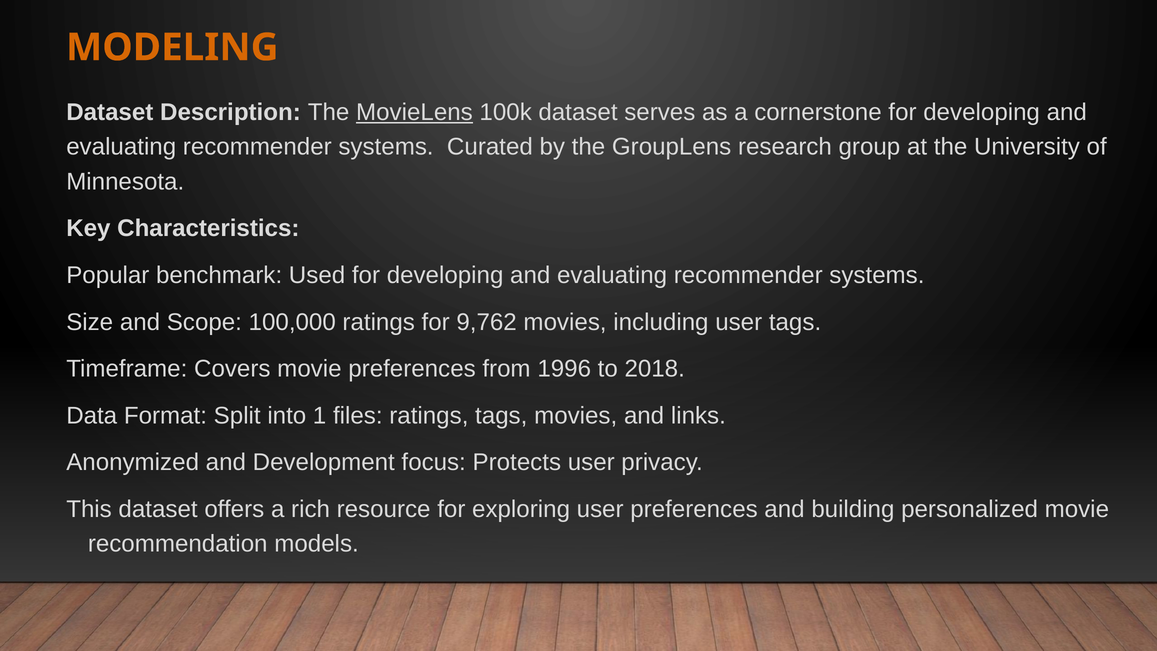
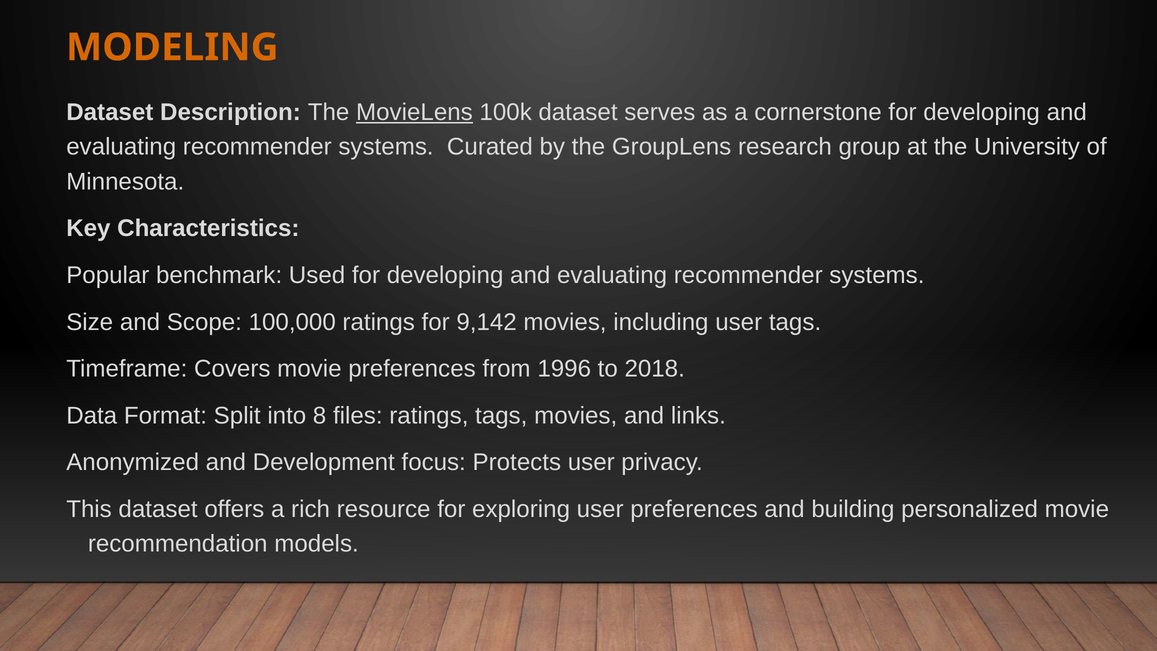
9,762: 9,762 -> 9,142 (487, 322)
1: 1 -> 8 (320, 415)
